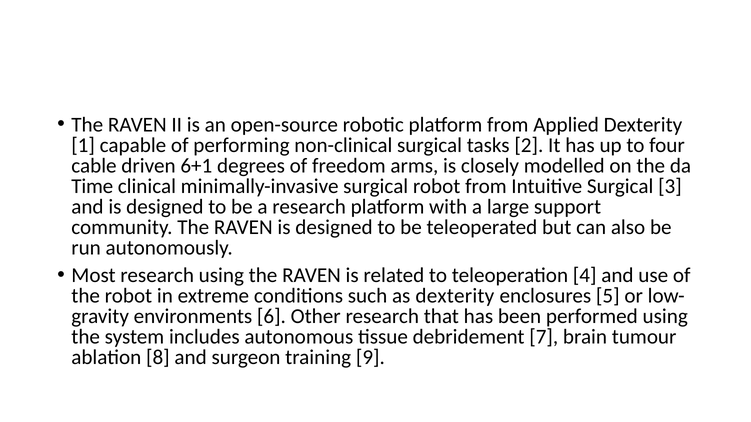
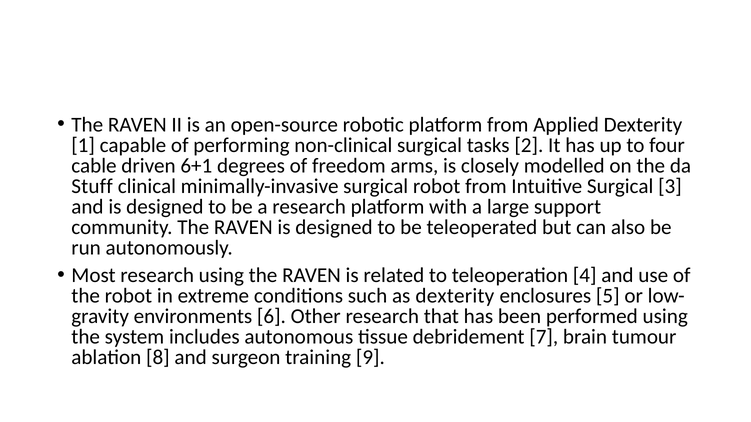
Time: Time -> Stuff (92, 186)
